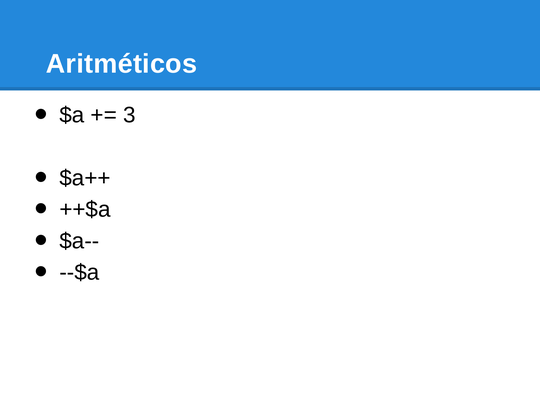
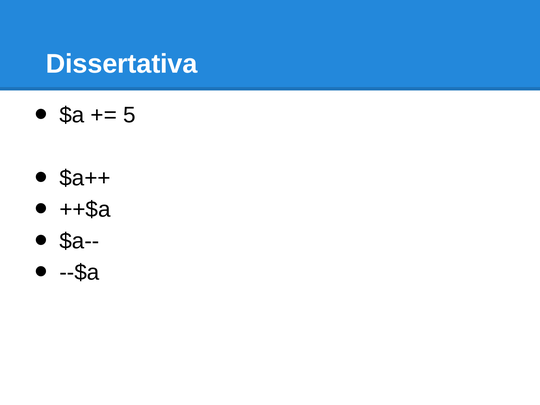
Aritméticos: Aritméticos -> Dissertativa (122, 64)
3: 3 -> 5 (129, 115)
